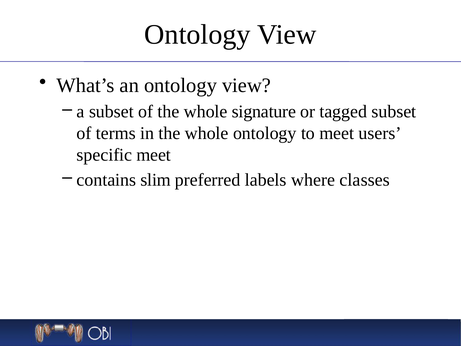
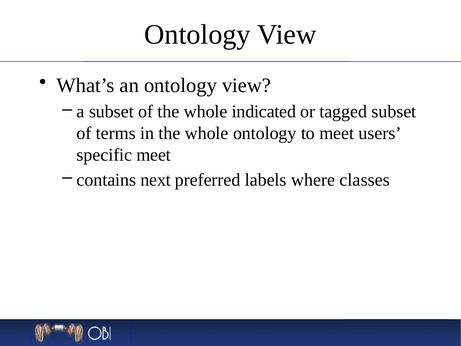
signature: signature -> indicated (264, 112)
slim: slim -> next (156, 180)
